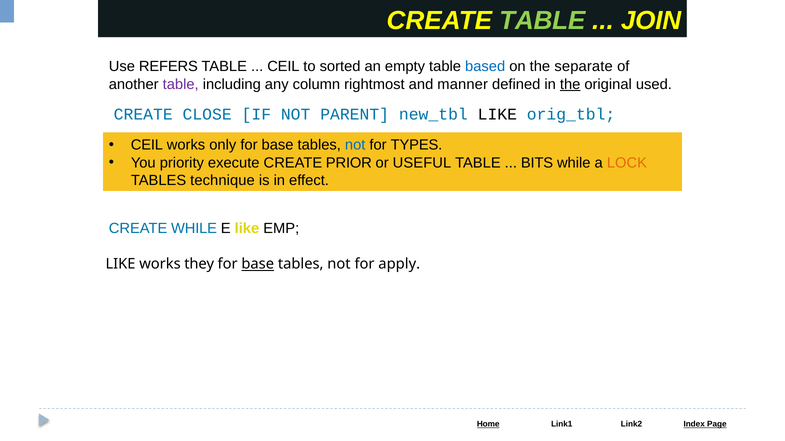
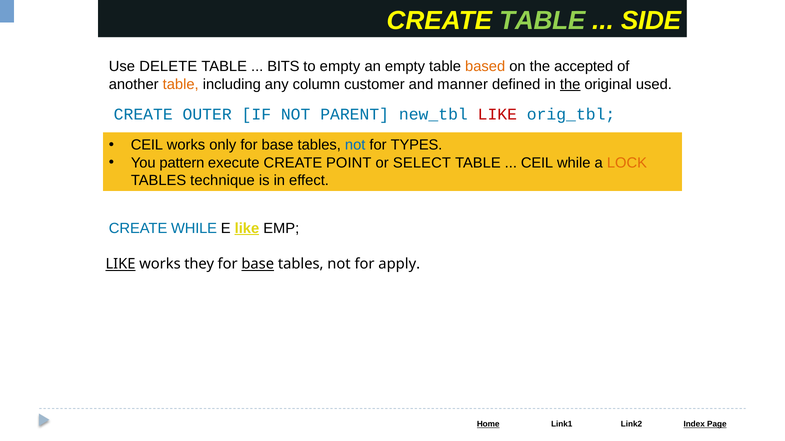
JOIN: JOIN -> SIDE (651, 20)
REFERS: REFERS -> DELETE (168, 67)
CEIL: CEIL -> BITS (283, 67)
to sorted: sorted -> empty (340, 67)
based colour: blue -> orange (485, 67)
separate: separate -> accepted (584, 67)
table colour: purple -> orange (181, 84)
rightmost: rightmost -> customer (374, 84)
CLOSE: CLOSE -> OUTER (207, 115)
LIKE colour: black -> red (497, 115)
priority: priority -> pattern (182, 163)
PRIOR: PRIOR -> POINT (349, 163)
USEFUL: USEFUL -> SELECT (422, 163)
BITS: BITS -> CEIL (537, 163)
like underline: none -> present (247, 229)
LIKE underline: none -> present (121, 264)
